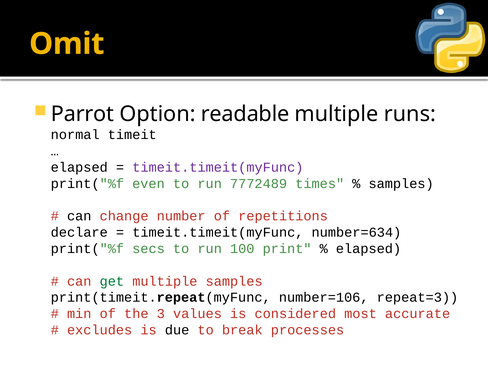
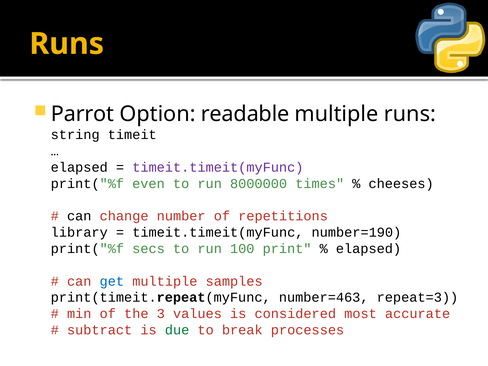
Omit: Omit -> Runs (67, 44)
normal: normal -> string (75, 135)
7772489: 7772489 -> 8000000 (259, 184)
samples: samples -> cheeses (401, 184)
declare: declare -> library (79, 232)
number=634: number=634 -> number=190 (356, 232)
get colour: green -> blue (112, 281)
number=106: number=106 -> number=463 (324, 297)
excludes: excludes -> subtract (100, 330)
due colour: black -> green (177, 330)
